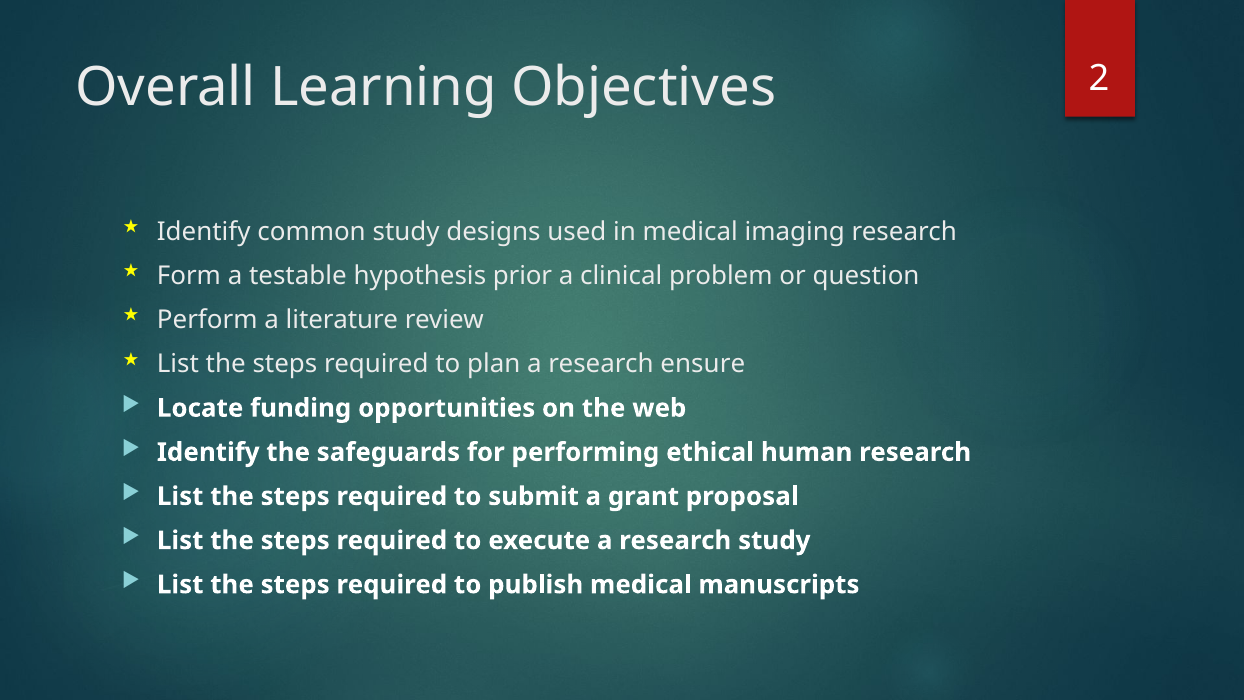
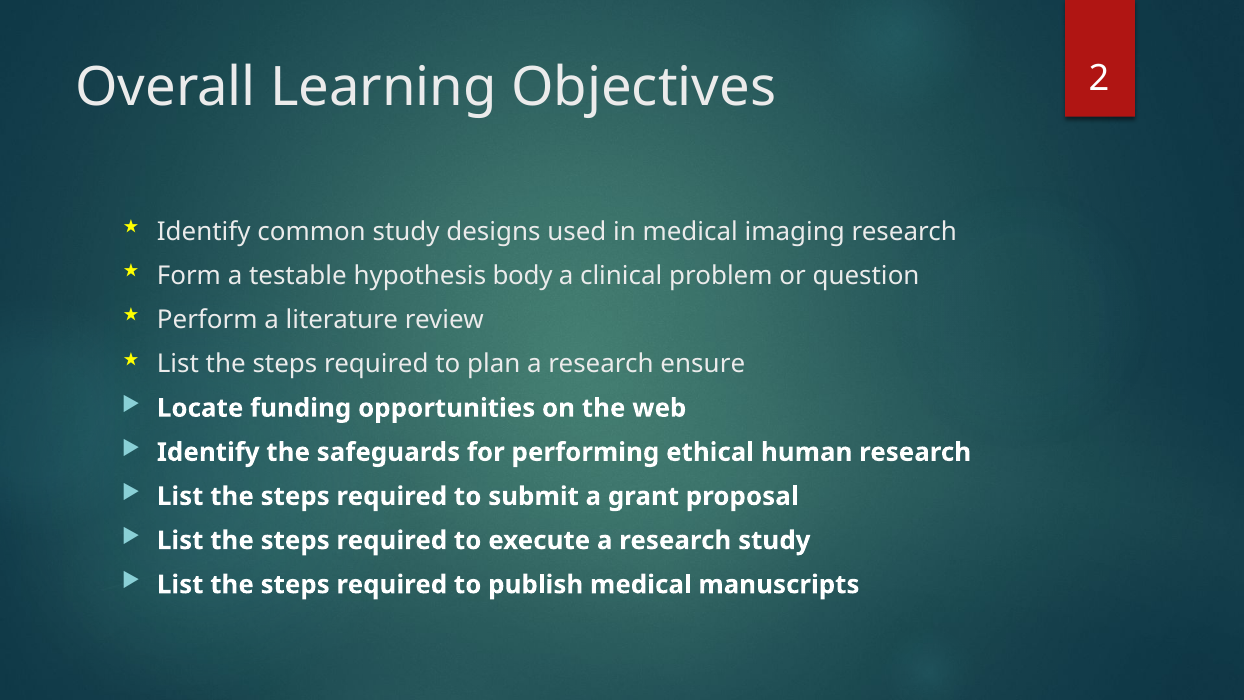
prior: prior -> body (523, 276)
